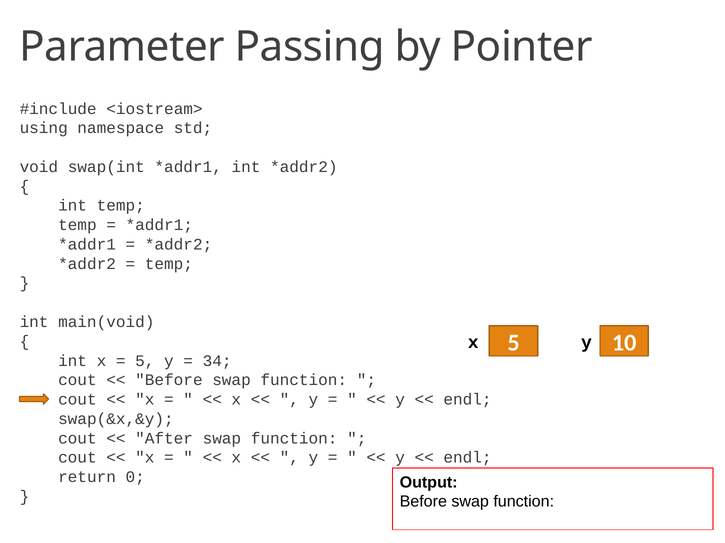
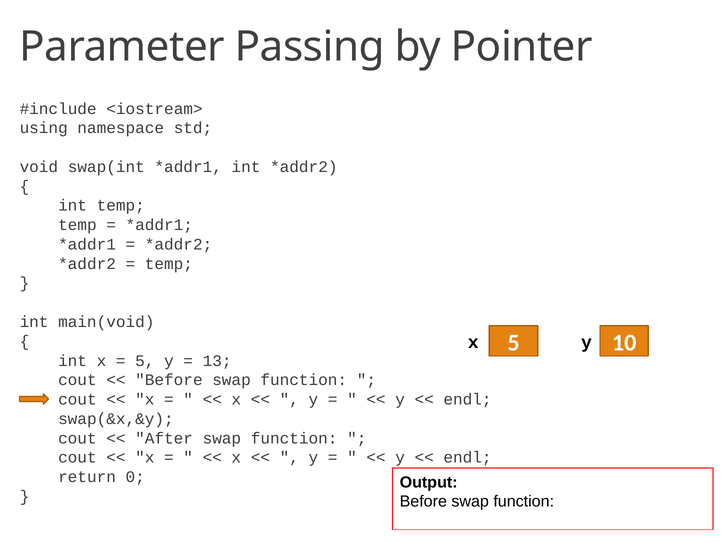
34: 34 -> 13 (217, 361)
